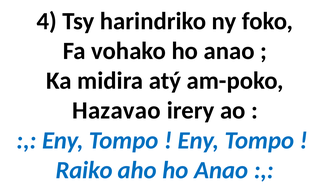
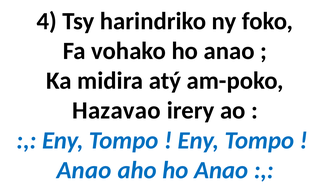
Raiko: Raiko -> Anao (84, 170)
